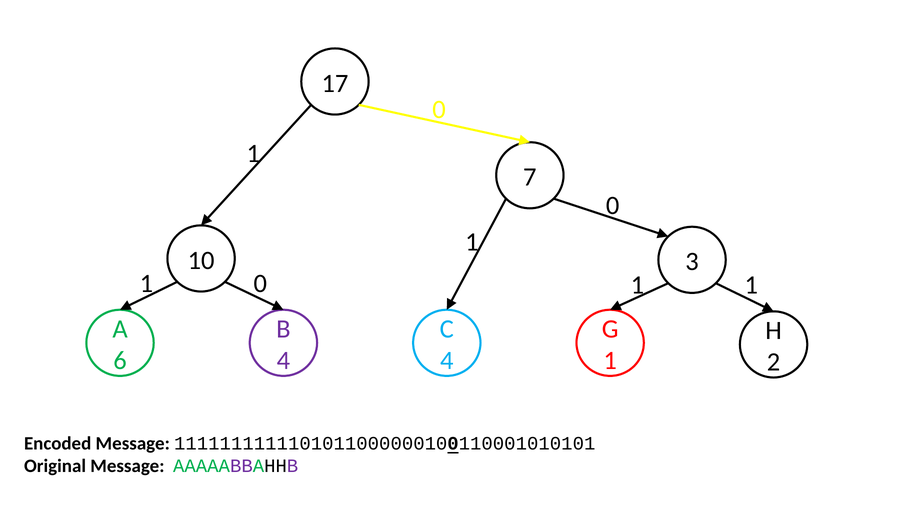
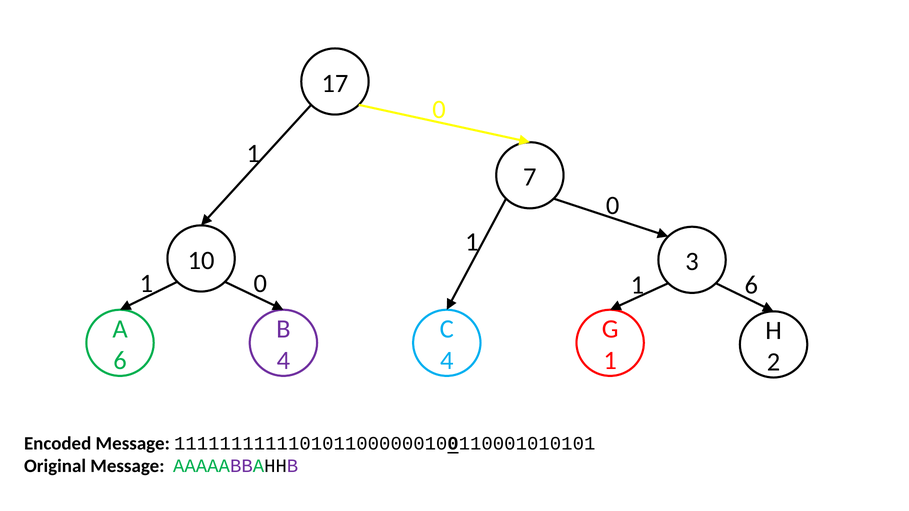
1 1: 1 -> 6 (751, 285)
